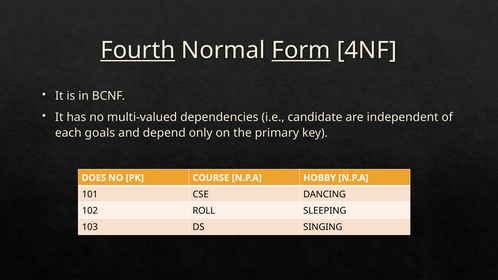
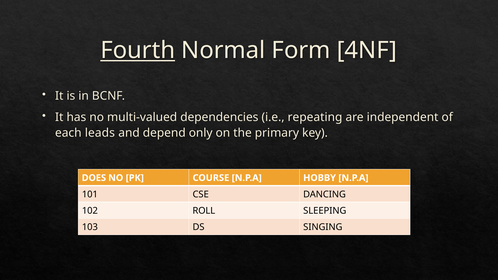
Form underline: present -> none (301, 50)
candidate: candidate -> repeating (315, 117)
goals: goals -> leads (100, 133)
